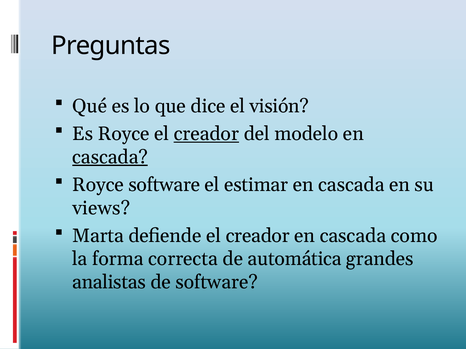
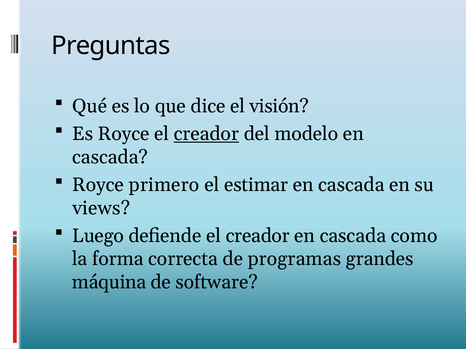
cascada underline: present -> none (110, 157)
Royce software: software -> primero (164, 185)
Marta: Marta -> Luego (98, 236)
automática: automática -> programas (294, 259)
analistas: analistas -> máquina (109, 283)
